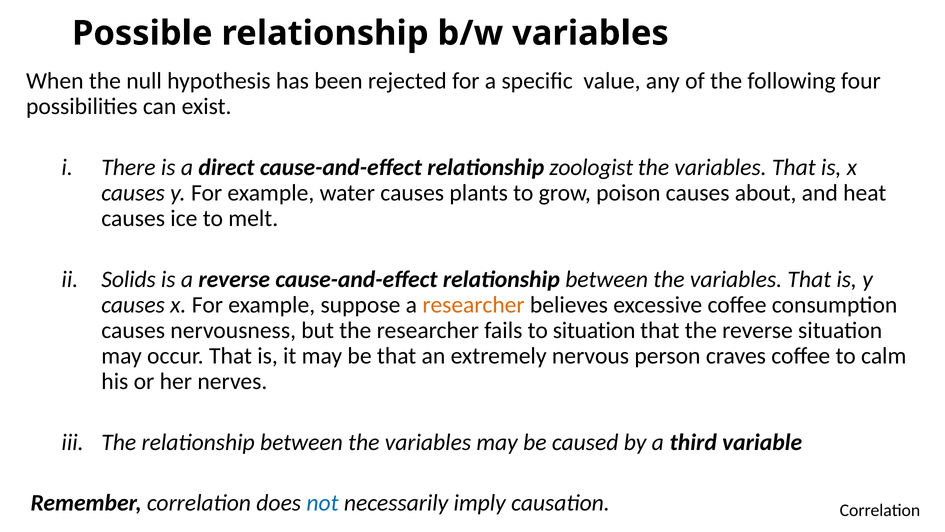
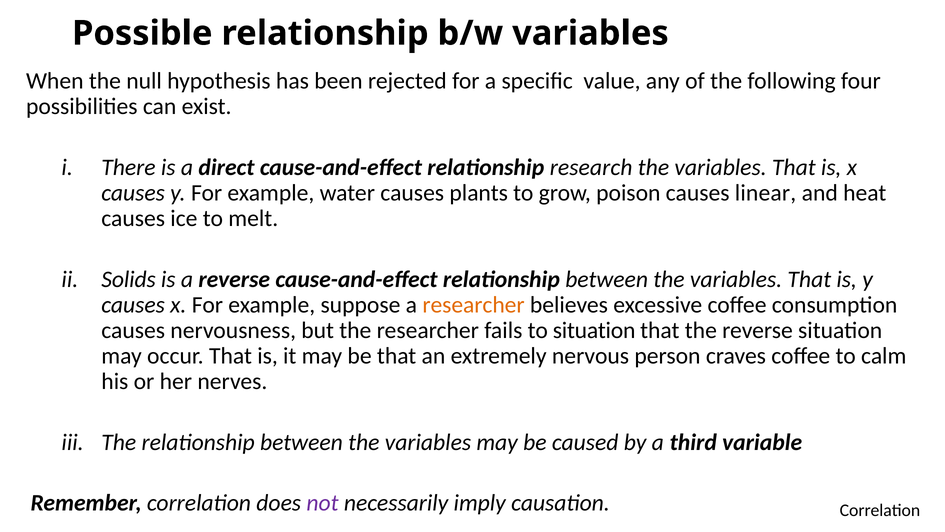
zoologist: zoologist -> research (591, 167)
about: about -> linear (766, 193)
not colour: blue -> purple (322, 503)
